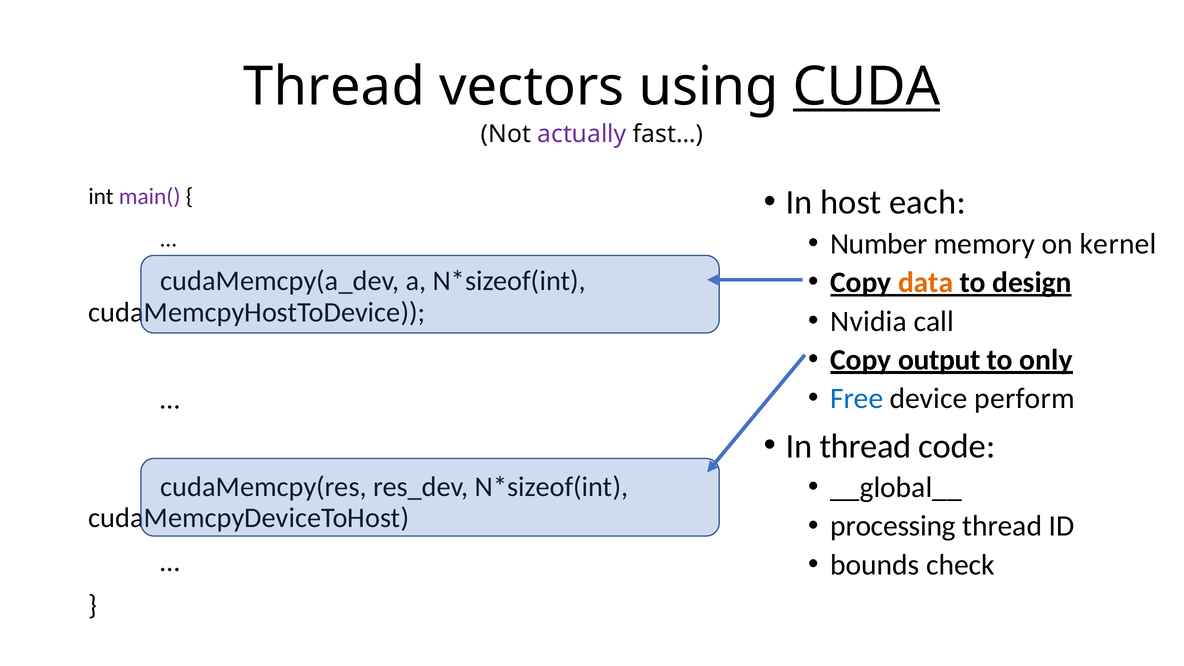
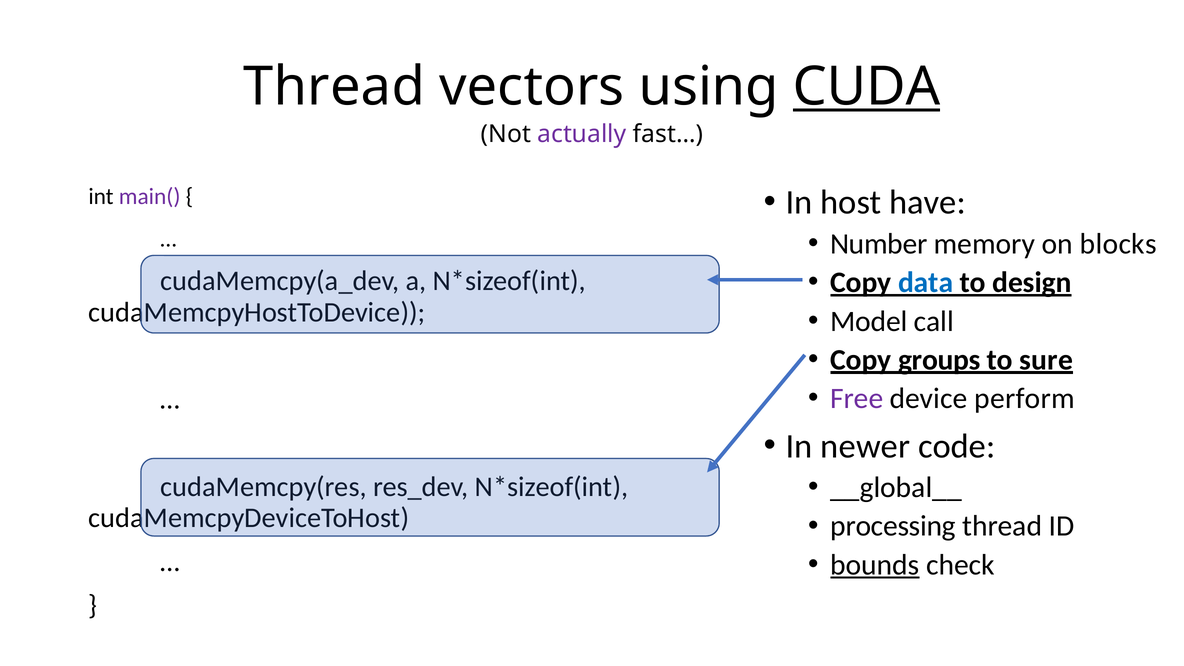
each: each -> have (927, 203)
kernel: kernel -> blocks (1118, 244)
data colour: orange -> blue (926, 283)
Nvidia: Nvidia -> Model (869, 321)
output: output -> groups (939, 360)
only: only -> sure (1046, 360)
Free colour: blue -> purple (857, 399)
thread: thread -> newer (865, 446)
bounds underline: none -> present (875, 565)
